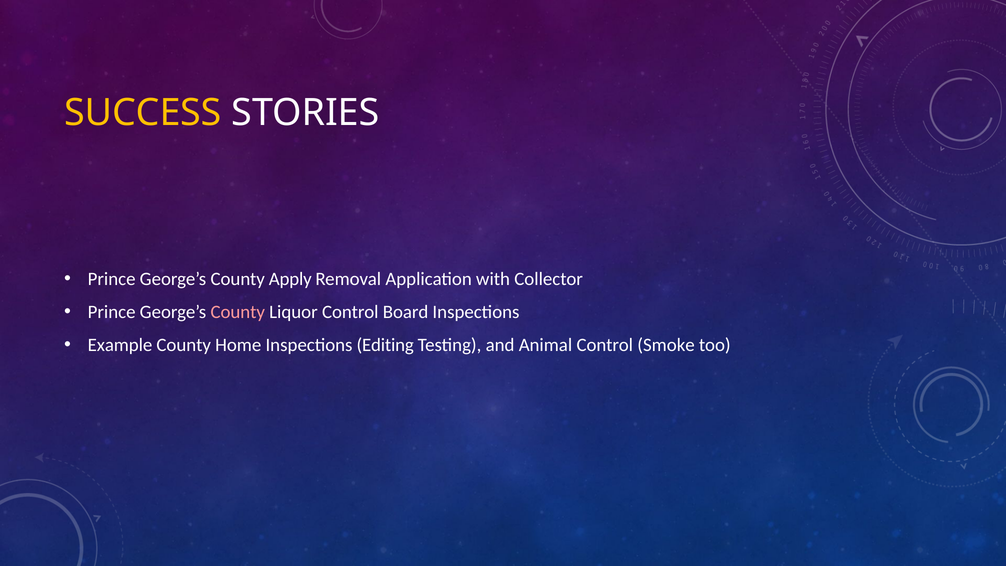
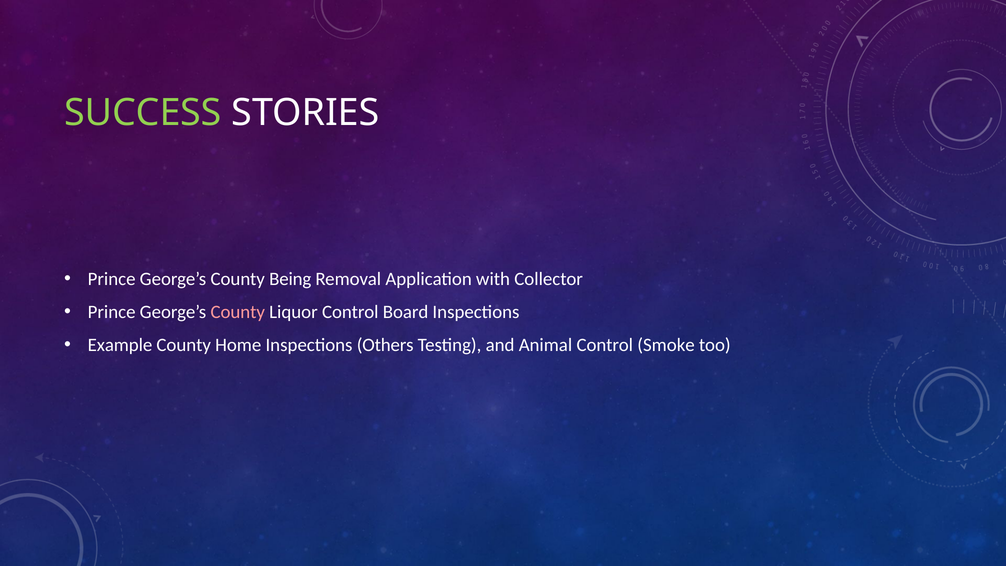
SUCCESS colour: yellow -> light green (143, 113)
Apply: Apply -> Being (290, 279)
Editing: Editing -> Others (385, 345)
